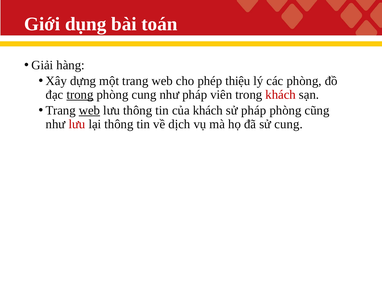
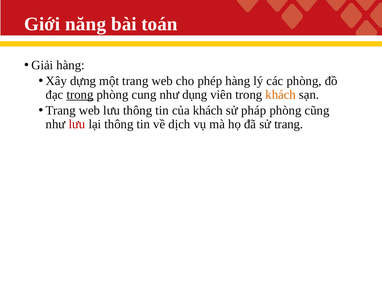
dụng: dụng -> năng (86, 24)
phép thiệu: thiệu -> hàng (238, 81)
như pháp: pháp -> dụng (195, 94)
khách colour: red -> orange (281, 94)
web underline: present -> none (89, 110)
sử cung: cung -> trang (289, 124)
